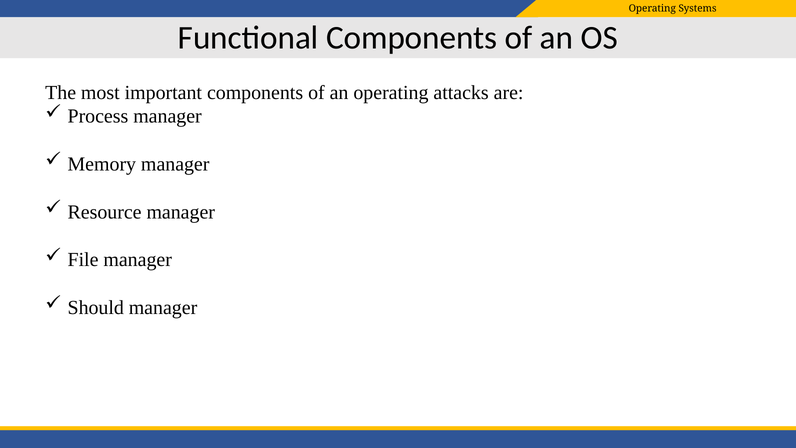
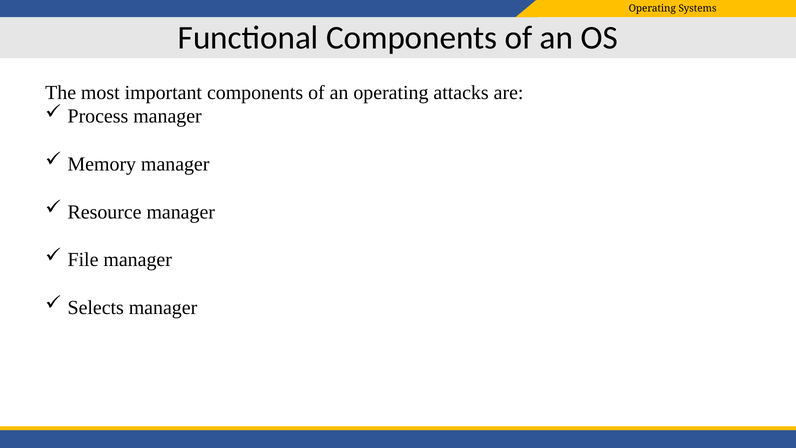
Should: Should -> Selects (96, 307)
